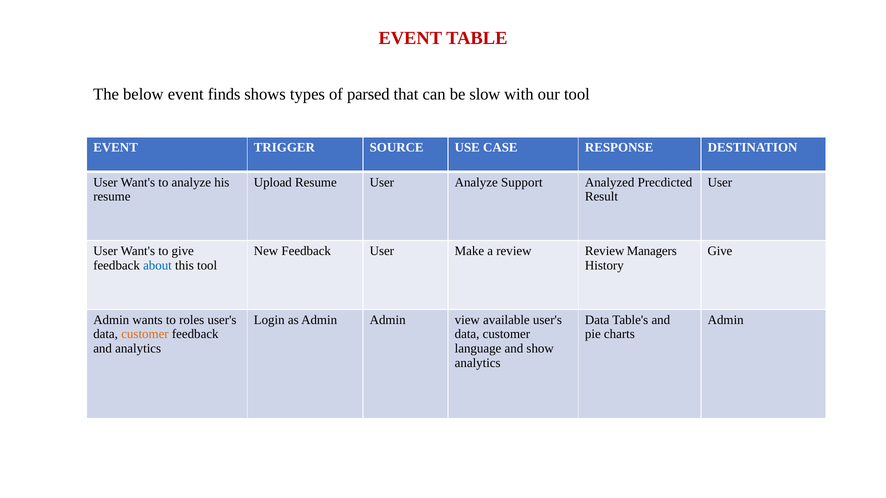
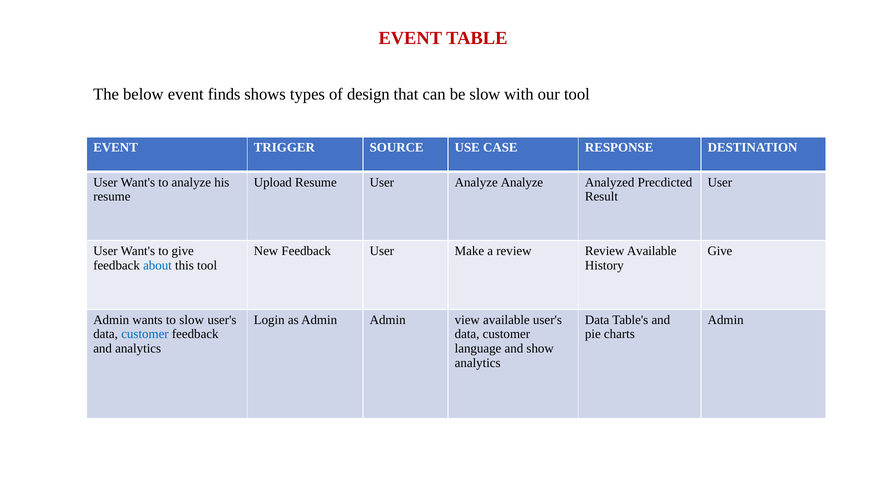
parsed: parsed -> design (368, 94)
Analyze Support: Support -> Analyze (522, 183)
Review Managers: Managers -> Available (652, 251)
to roles: roles -> slow (192, 320)
customer colour: orange -> blue (145, 334)
